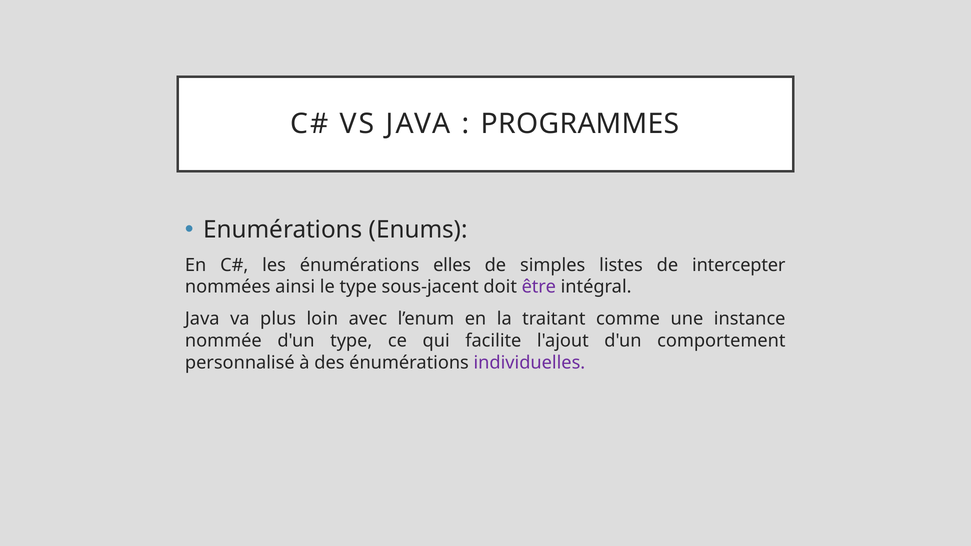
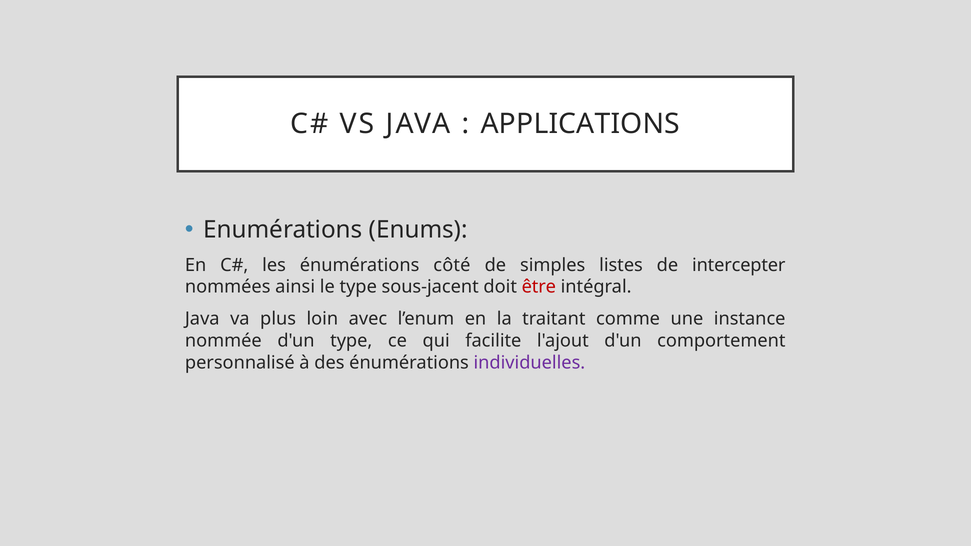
PROGRAMMES: PROGRAMMES -> APPLICATIONS (580, 124)
elles: elles -> côté (452, 265)
être colour: purple -> red (539, 287)
